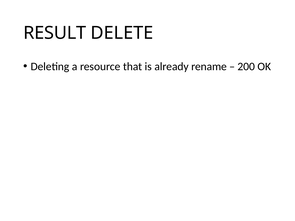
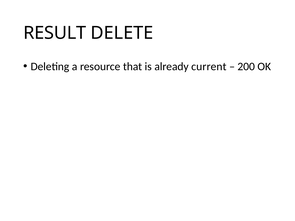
rename: rename -> current (209, 67)
